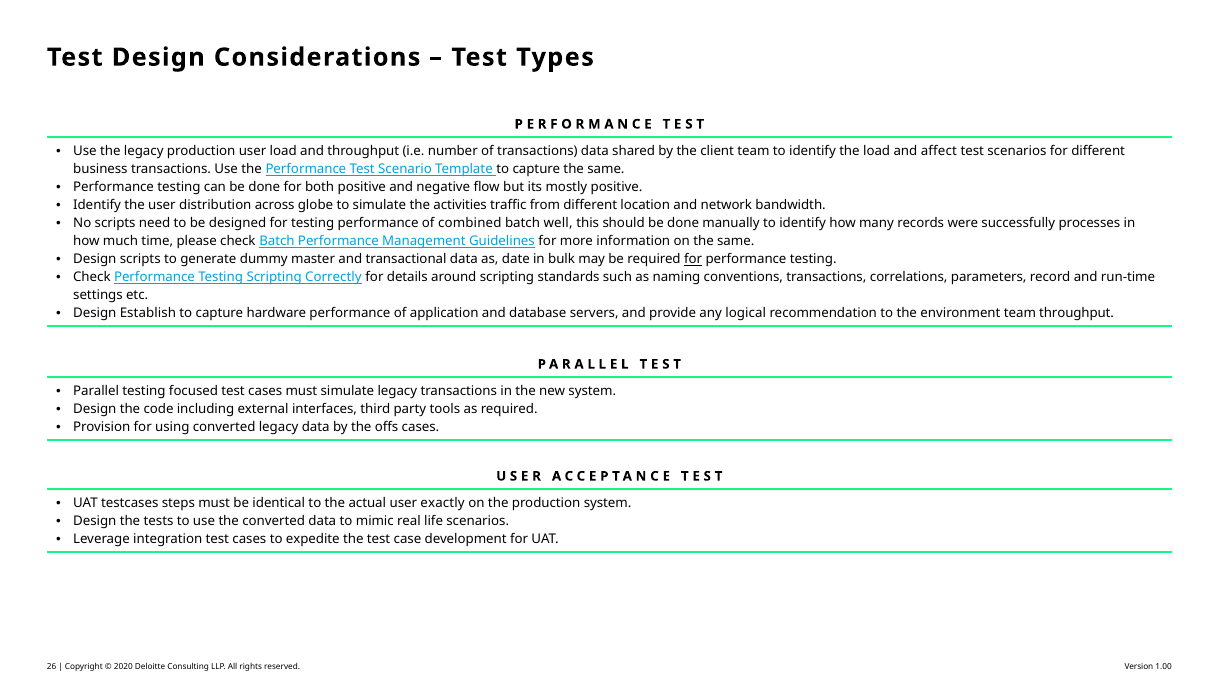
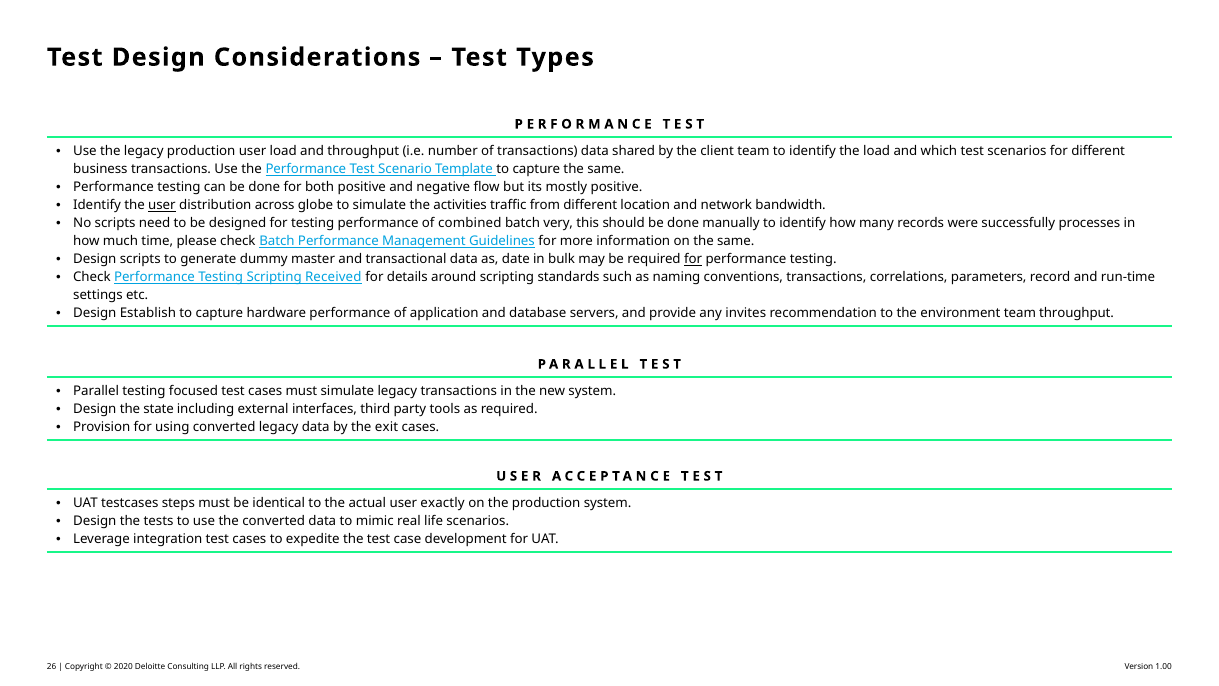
affect: affect -> which (939, 151)
user underline: none -> present (162, 205)
well: well -> very (558, 223)
Correctly: Correctly -> Received (333, 277)
logical: logical -> invites (746, 313)
code: code -> state (159, 409)
offs: offs -> exit (387, 427)
